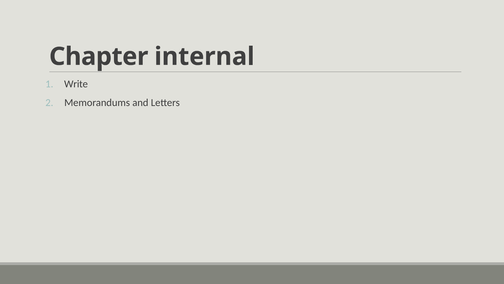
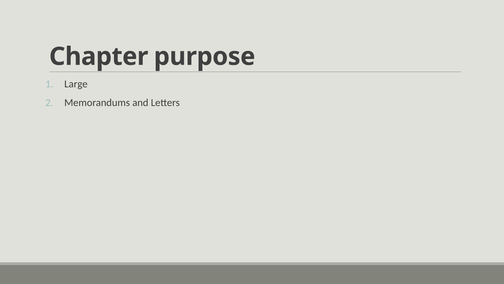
internal: internal -> purpose (205, 56)
Write: Write -> Large (76, 84)
